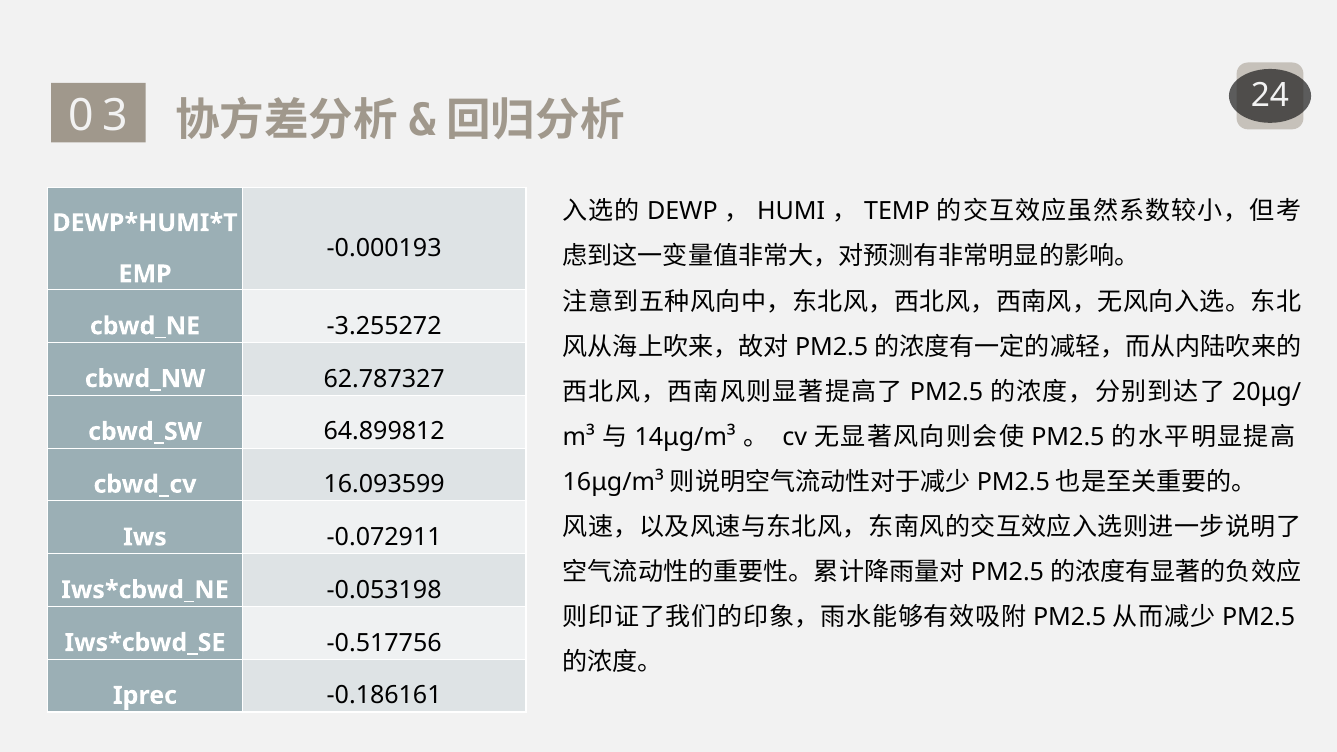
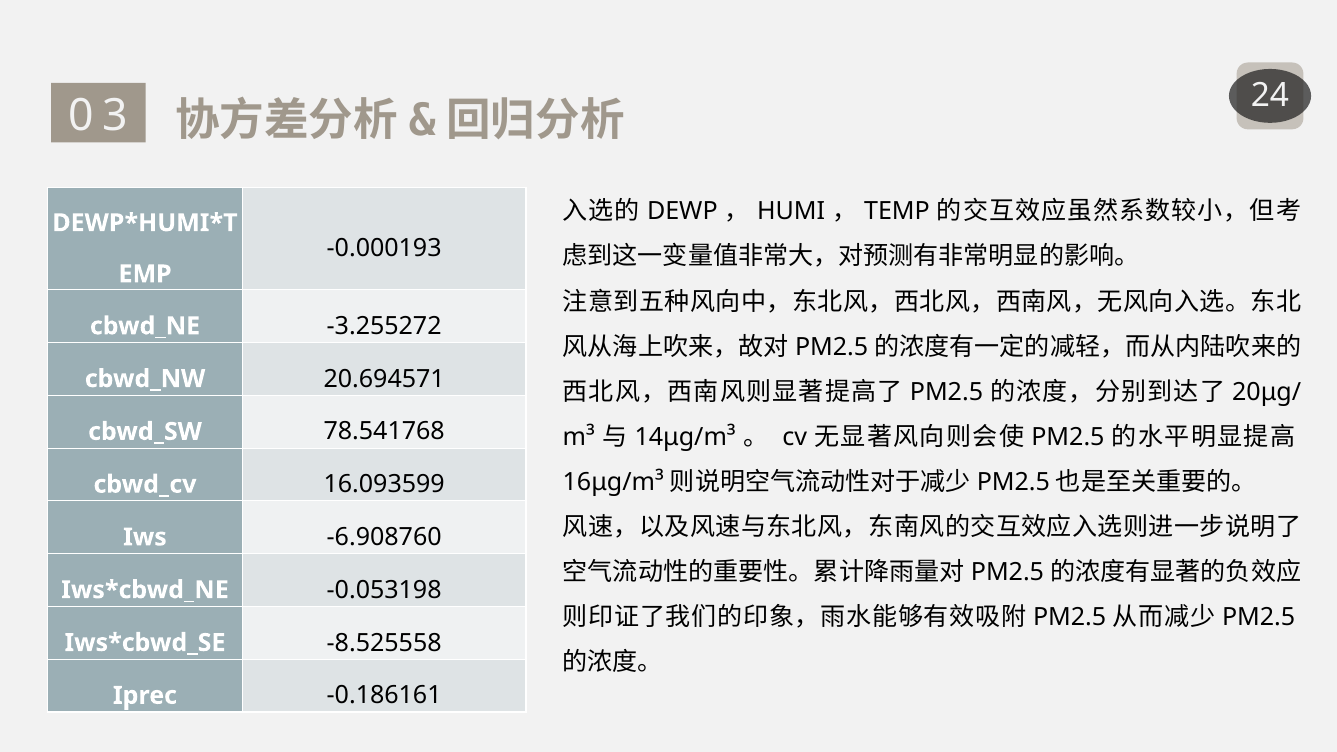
62.787327: 62.787327 -> 20.694571 (384, 379)
64.899812: 64.899812 -> 78.541768 (384, 432)
-0.072911: -0.072911 -> -6.908760 (384, 537)
-0.517756: -0.517756 -> -8.525558 (384, 643)
